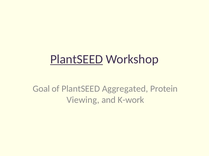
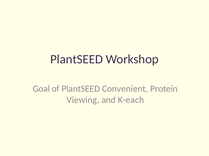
PlantSEED underline: present -> none (77, 59)
Aggregated: Aggregated -> Convenient (125, 89)
K-work: K-work -> K-each (131, 100)
